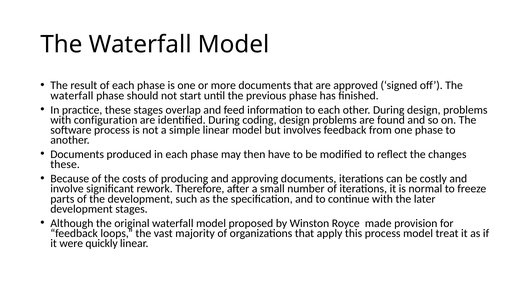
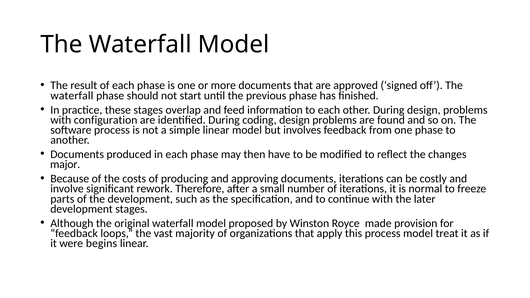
these: these -> major (65, 164)
quickly: quickly -> begins (101, 243)
